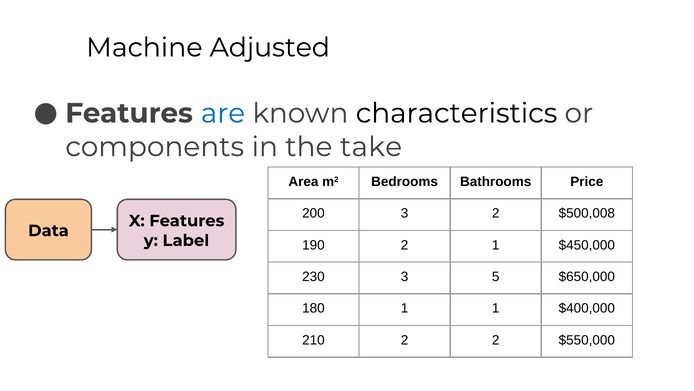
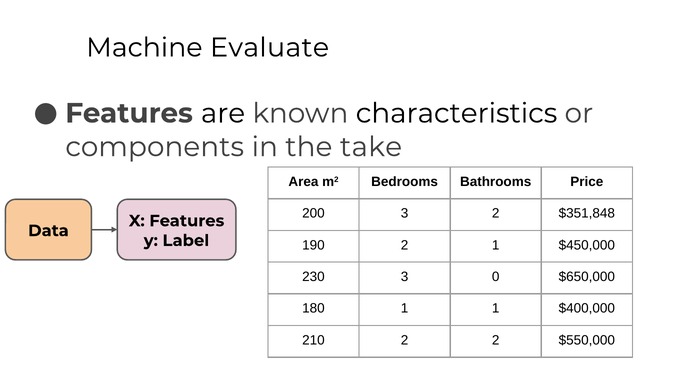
Adjusted: Adjusted -> Evaluate (270, 47)
are colour: blue -> black (223, 113)
$500,008: $500,008 -> $351,848 (587, 213)
5: 5 -> 0 (496, 276)
